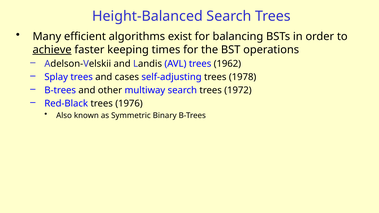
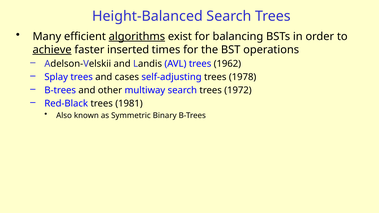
algorithms underline: none -> present (137, 36)
keeping: keeping -> inserted (128, 50)
1976: 1976 -> 1981 (129, 104)
